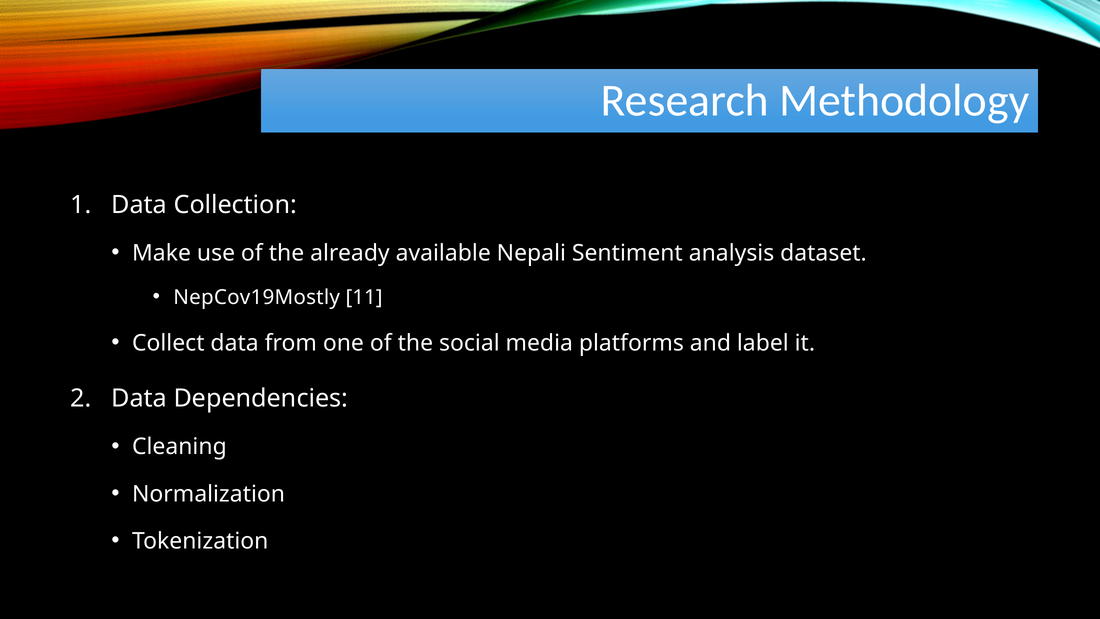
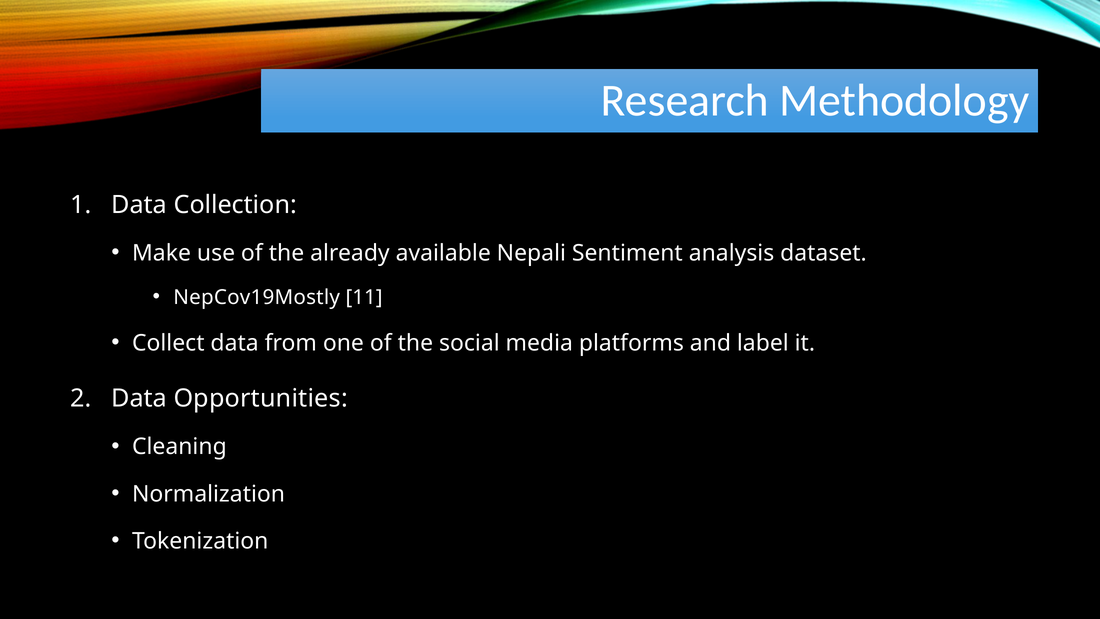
Dependencies: Dependencies -> Opportunities (261, 398)
